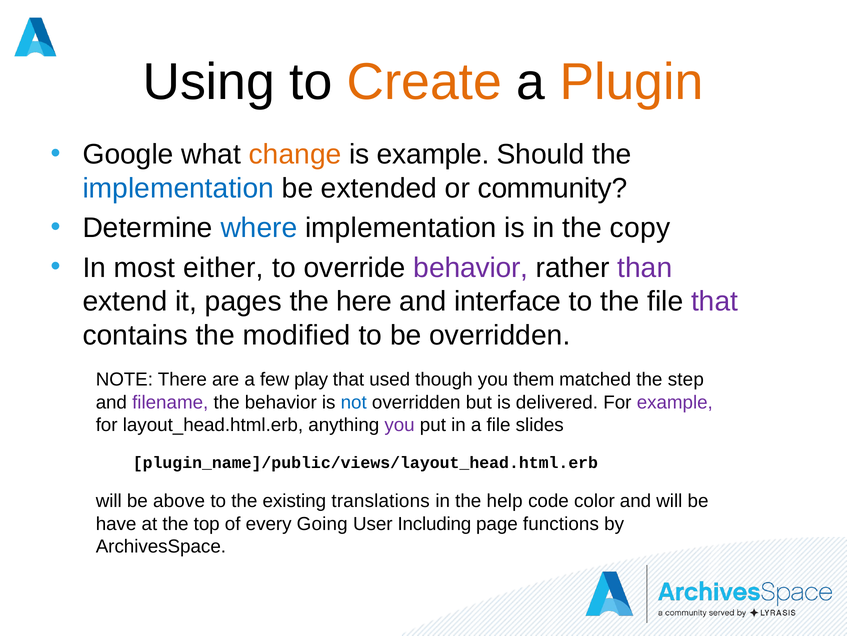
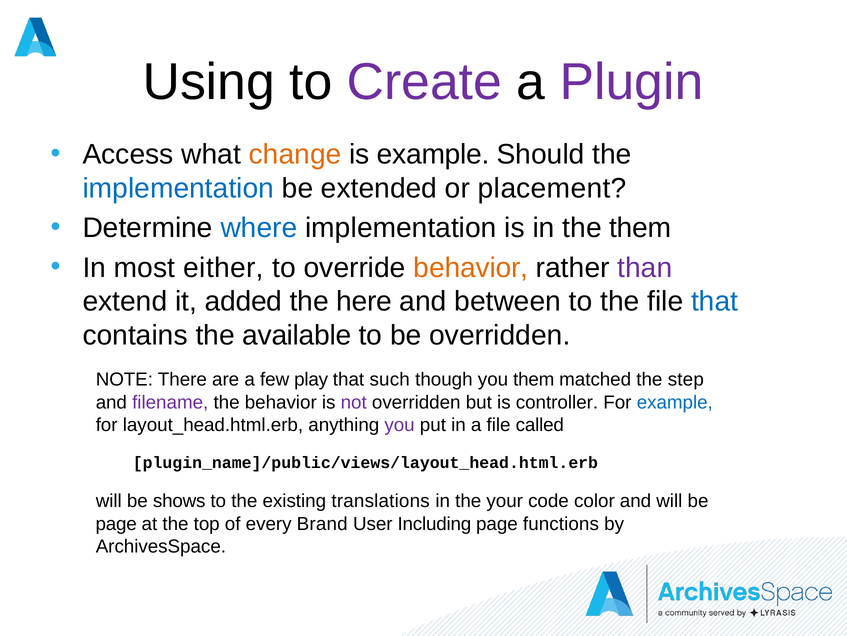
Create colour: orange -> purple (424, 82)
Plugin colour: orange -> purple (631, 82)
Google: Google -> Access (128, 154)
community: community -> placement (552, 188)
the copy: copy -> them (640, 228)
behavior colour: purple -> orange (471, 267)
pages: pages -> added (243, 301)
interface: interface -> between (508, 301)
that colour: purple -> blue (715, 301)
modified: modified -> available (297, 335)
used: used -> such (390, 379)
not colour: blue -> purple (354, 402)
delivered: delivered -> controller (557, 402)
example colour: purple -> blue (675, 402)
slides: slides -> called (540, 424)
above: above -> shows (179, 501)
help: help -> your (505, 501)
have: have -> page (116, 523)
Going: Going -> Brand (322, 523)
